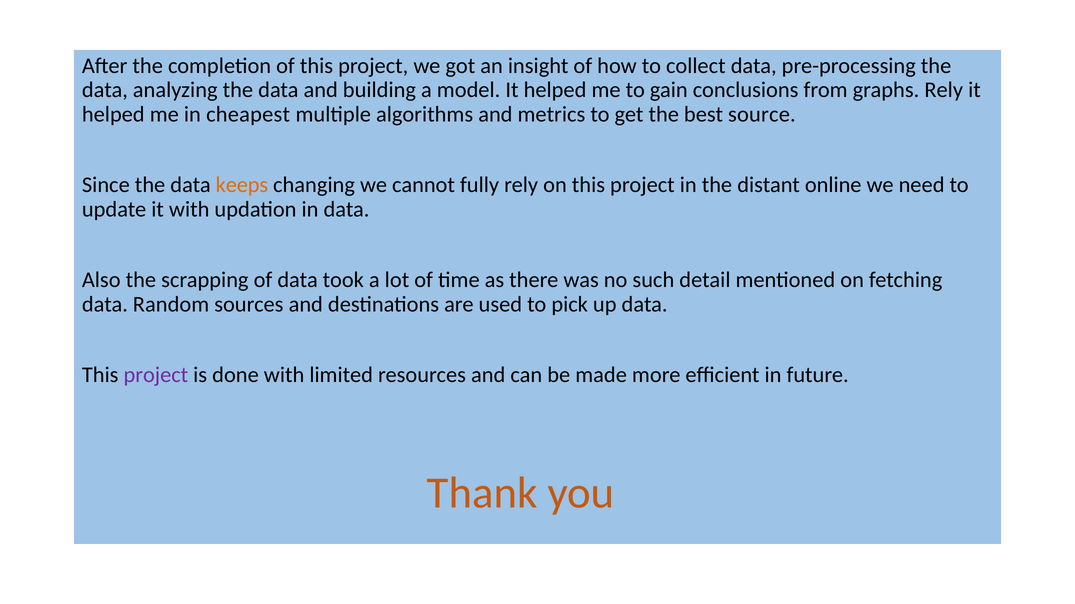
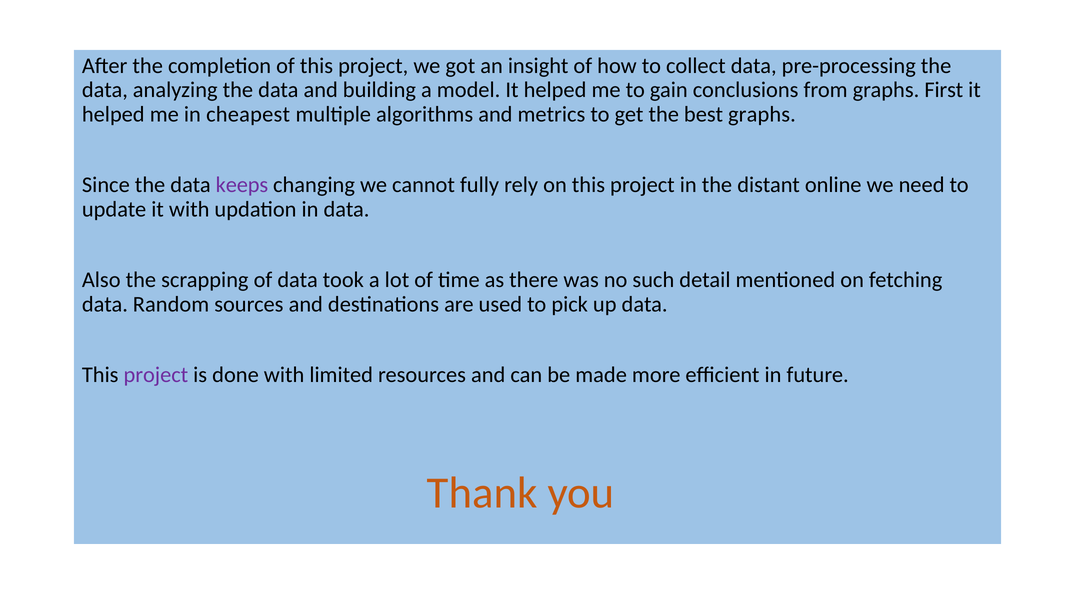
graphs Rely: Rely -> First (944, 90)
best source: source -> graphs (762, 114)
keeps colour: orange -> purple (242, 185)
